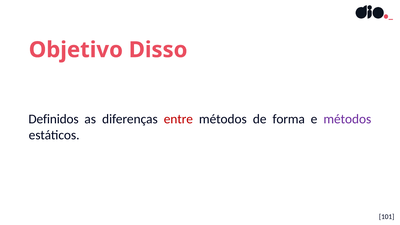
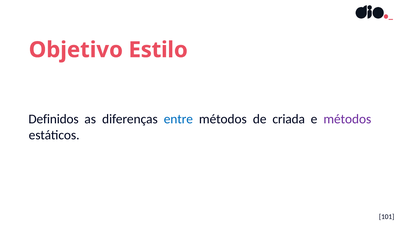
Disso: Disso -> Estilo (158, 50)
entre colour: red -> blue (178, 119)
forma: forma -> criada (289, 119)
